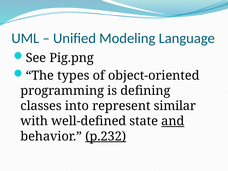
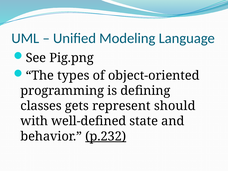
into: into -> gets (77, 106)
similar: similar -> should (175, 106)
and underline: present -> none (173, 121)
